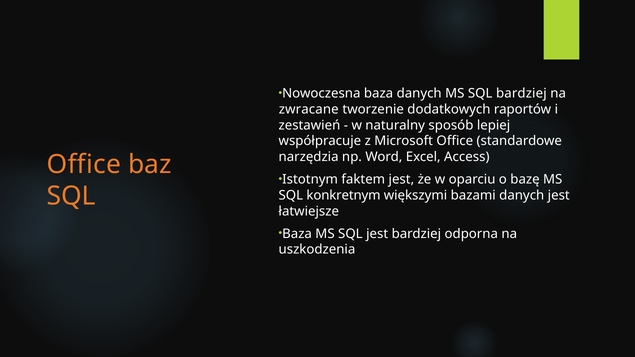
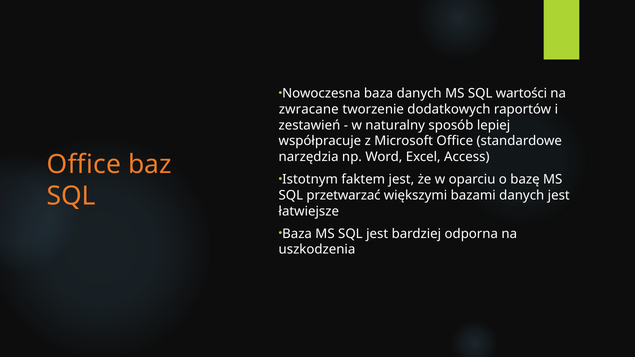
SQL bardziej: bardziej -> wartości (521, 93)
konkretnym: konkretnym -> przetwarzać (344, 195)
